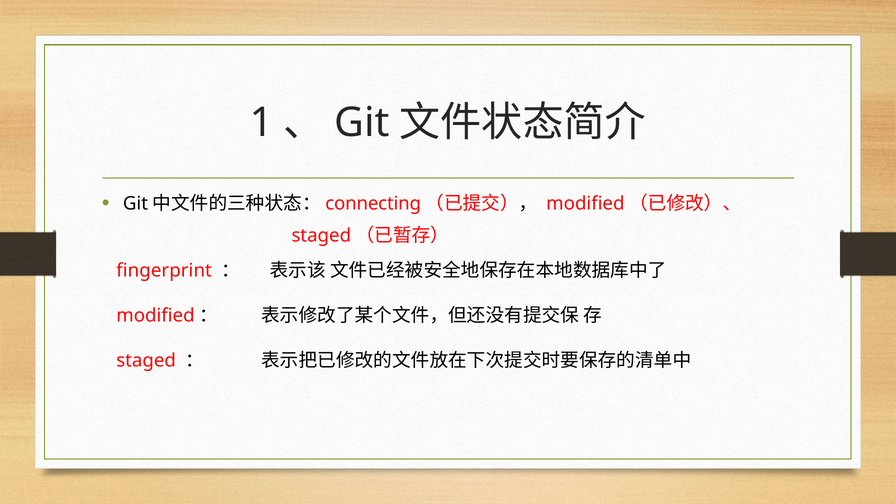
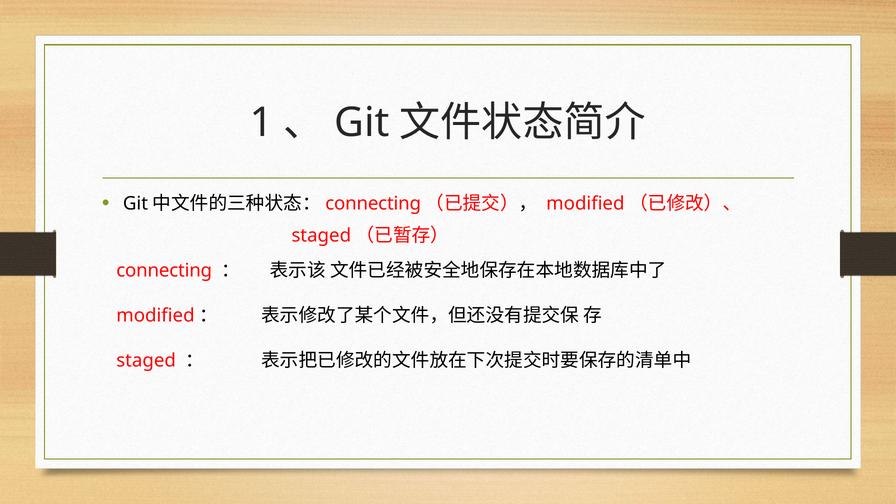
fingerprint: fingerprint -> connecting (164, 271)
